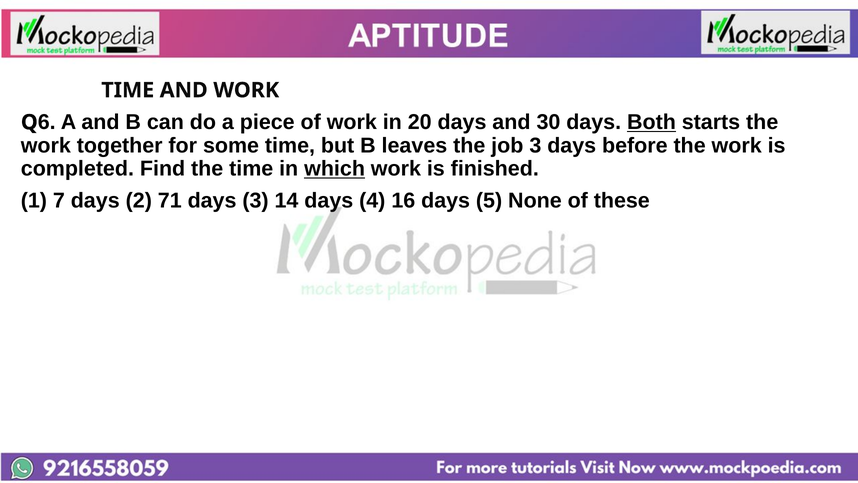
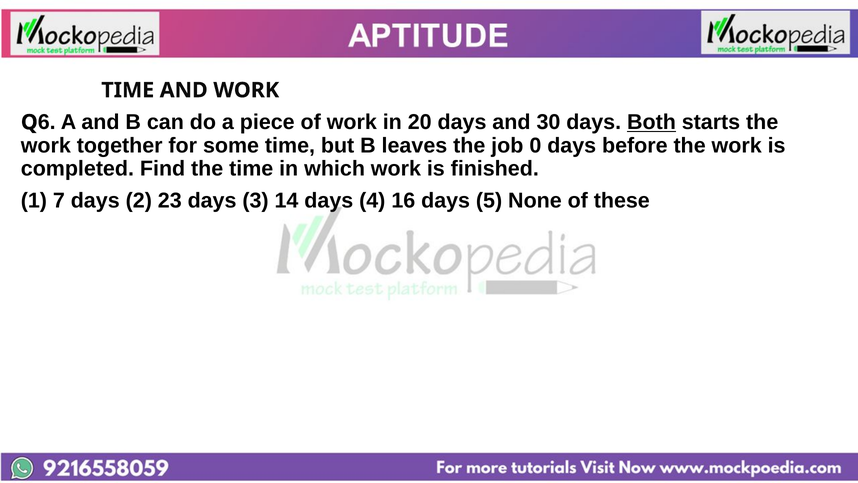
job 3: 3 -> 0 (535, 145)
which underline: present -> none (335, 169)
71: 71 -> 23 (170, 201)
